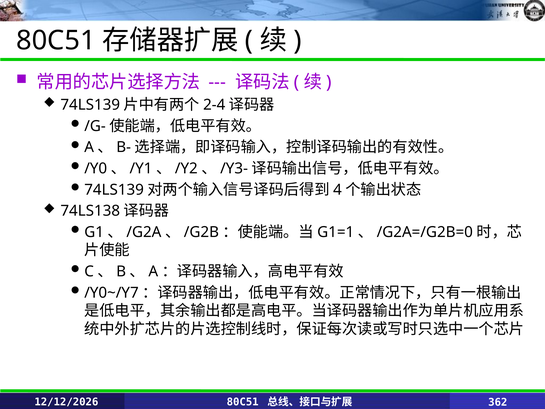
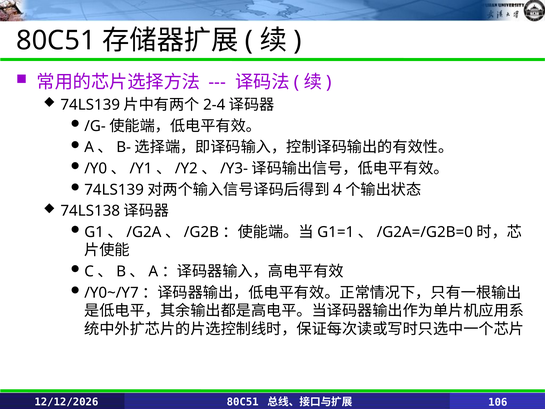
362: 362 -> 106 (498, 402)
